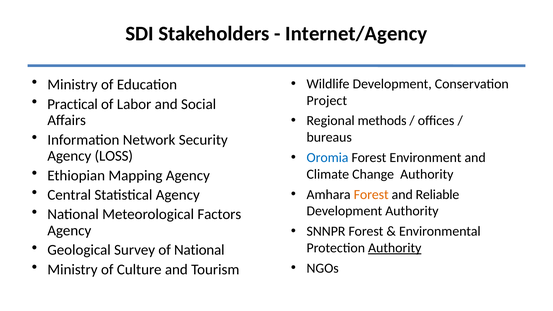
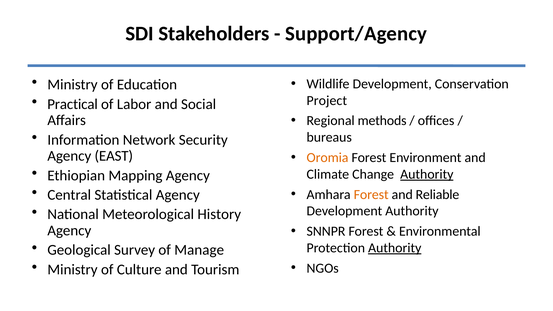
Internet/Agency: Internet/Agency -> Support/Agency (356, 34)
LOSS: LOSS -> EAST (114, 156)
Oromia colour: blue -> orange (327, 158)
Authority underline: none -> present (427, 174)
Factors: Factors -> History (219, 214)
of National: National -> Manage (199, 250)
